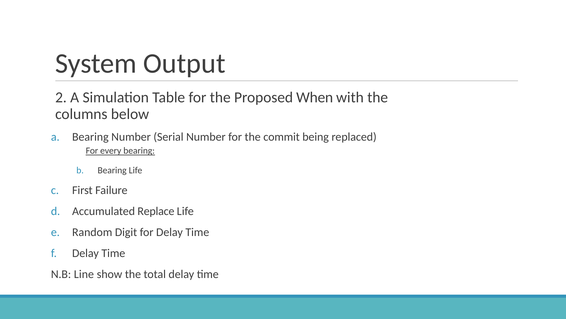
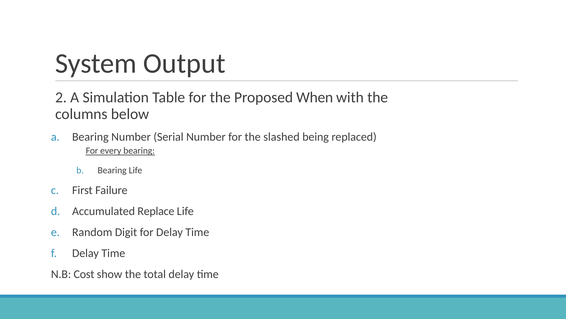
commit: commit -> slashed (281, 137)
Line: Line -> Cost (84, 274)
